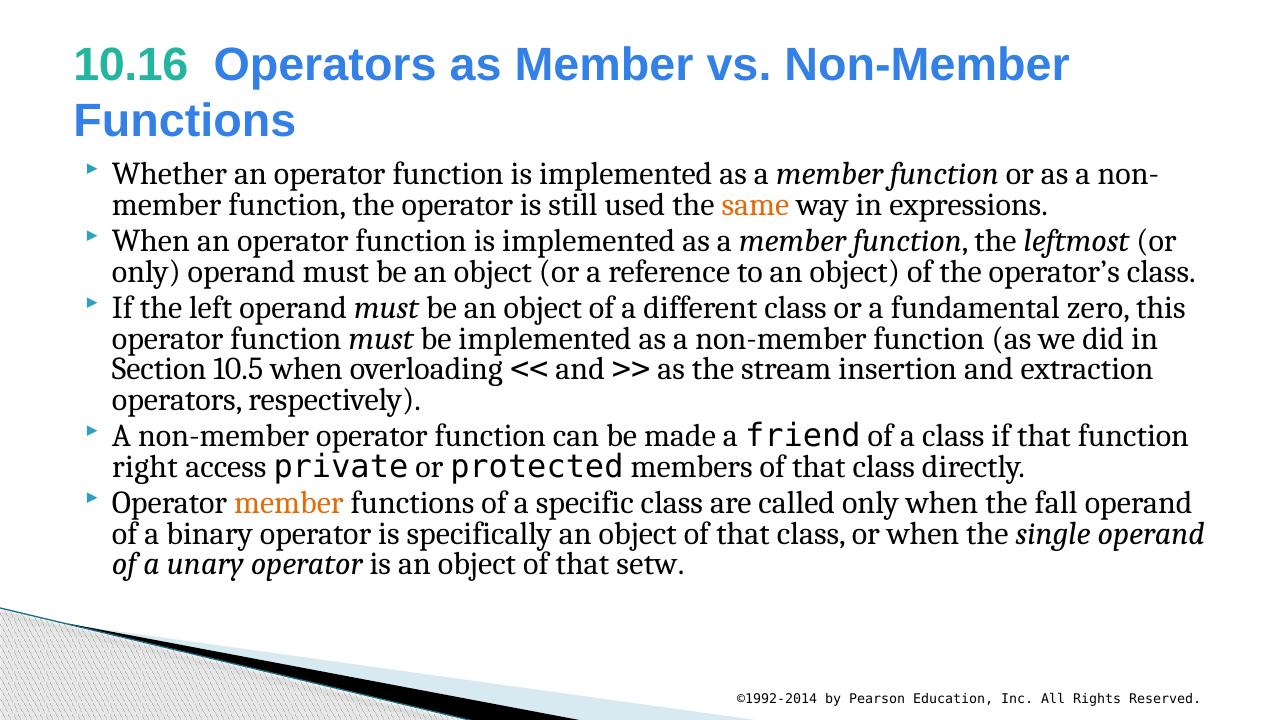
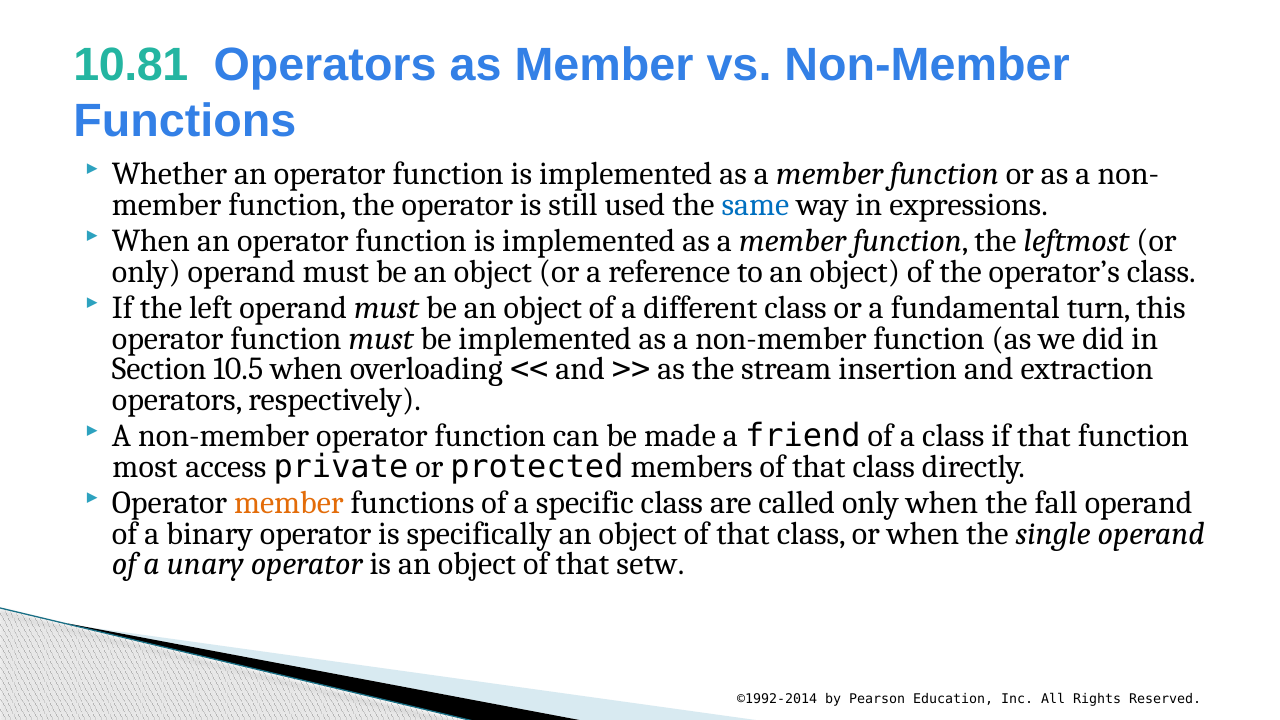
10.16: 10.16 -> 10.81 (131, 65)
same colour: orange -> blue (755, 205)
zero: zero -> turn (1099, 308)
right: right -> most (145, 467)
